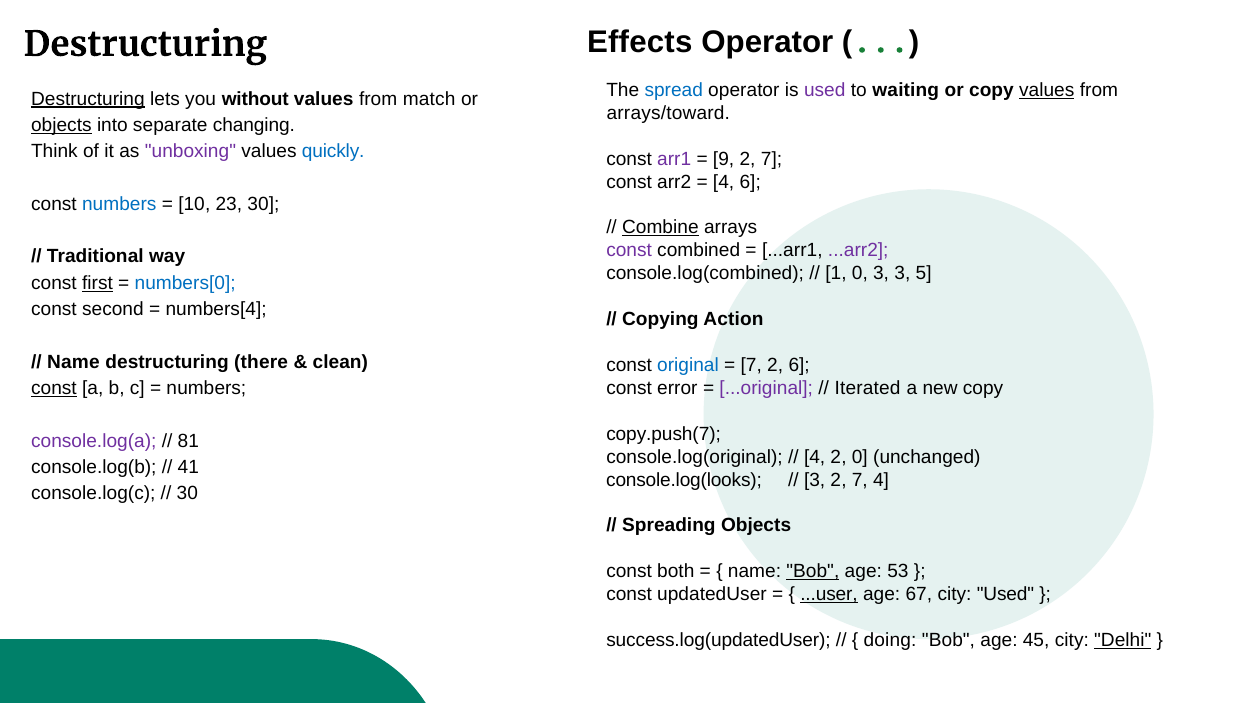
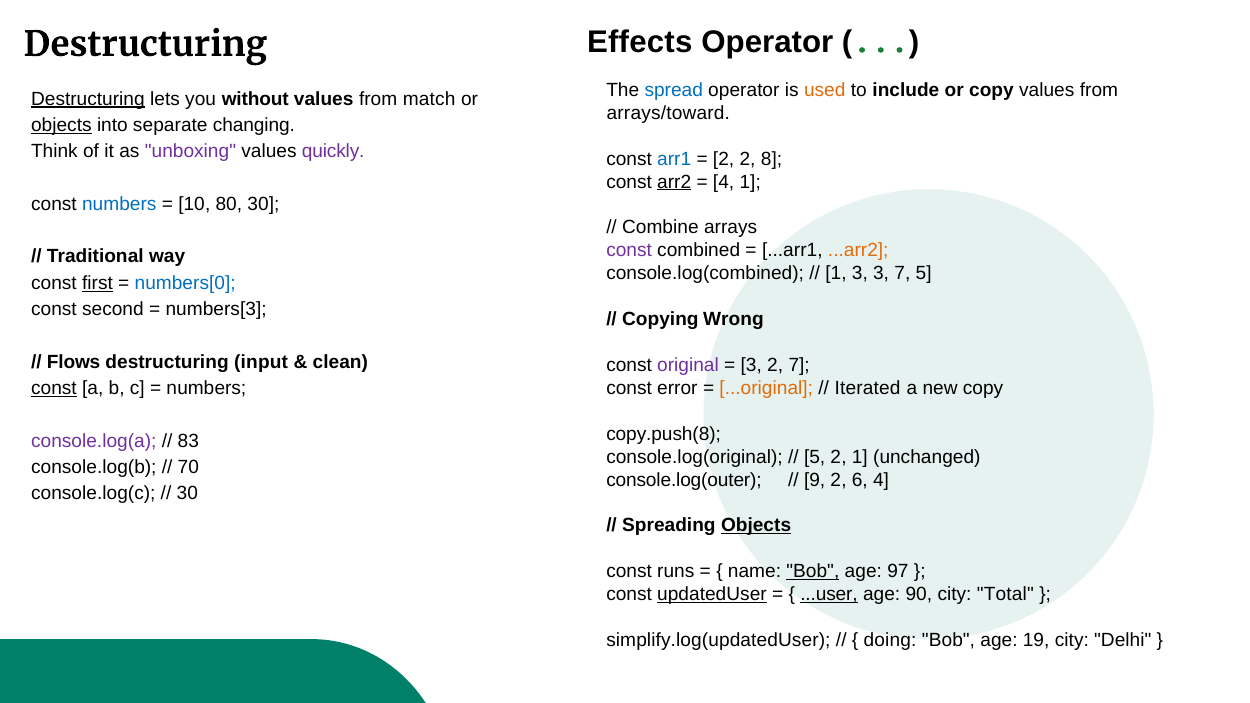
used colour: purple -> orange (825, 90)
waiting: waiting -> include (906, 90)
values underline: present -> none (1047, 90)
quickly colour: blue -> purple (333, 151)
arr1 colour: purple -> blue (674, 159)
9: 9 -> 2 (724, 159)
7: 7 -> 8 (772, 159)
arr2 underline: none -> present (674, 182)
4 6: 6 -> 1 (750, 182)
23: 23 -> 80 (229, 204)
Combine underline: present -> none (660, 228)
...arr2 colour: purple -> orange (858, 251)
1 0: 0 -> 3 (860, 273)
3 3: 3 -> 7 (902, 273)
numbers[4: numbers[4 -> numbers[3 (216, 309)
Action: Action -> Wrong (733, 319)
Name: Name -> Flows (74, 362)
there: there -> input (261, 362)
original colour: blue -> purple (688, 365)
7: 7 -> 3 (751, 365)
2 6: 6 -> 7 (799, 365)
...original colour: purple -> orange (766, 388)
copy.push(7: copy.push(7 -> copy.push(8 (664, 434)
81: 81 -> 83 (188, 441)
4: 4 -> 5 (815, 457)
2 0: 0 -> 1 (860, 457)
41: 41 -> 70 (188, 467)
console.log(looks: console.log(looks -> console.log(outer (684, 480)
3: 3 -> 9 (815, 480)
7: 7 -> 6 (860, 480)
Objects underline: none -> present (756, 526)
both: both -> runs (676, 572)
53: 53 -> 97 (898, 572)
updatedUser underline: none -> present (712, 595)
67: 67 -> 90 (919, 595)
city Used: Used -> Total (1005, 595)
success.log(updatedUser: success.log(updatedUser -> simplify.log(updatedUser (718, 640)
45: 45 -> 19 (1036, 640)
Delhi underline: present -> none (1123, 640)
